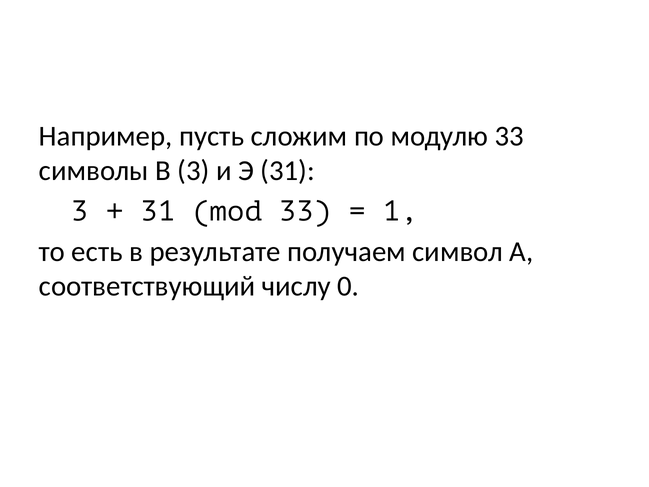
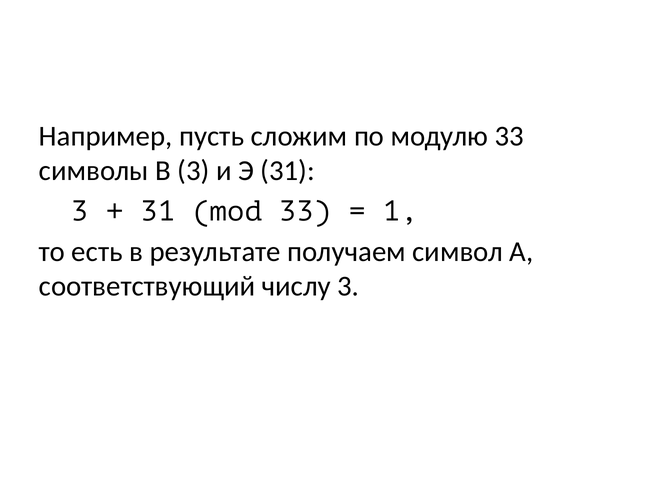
числу 0: 0 -> 3 (348, 286)
